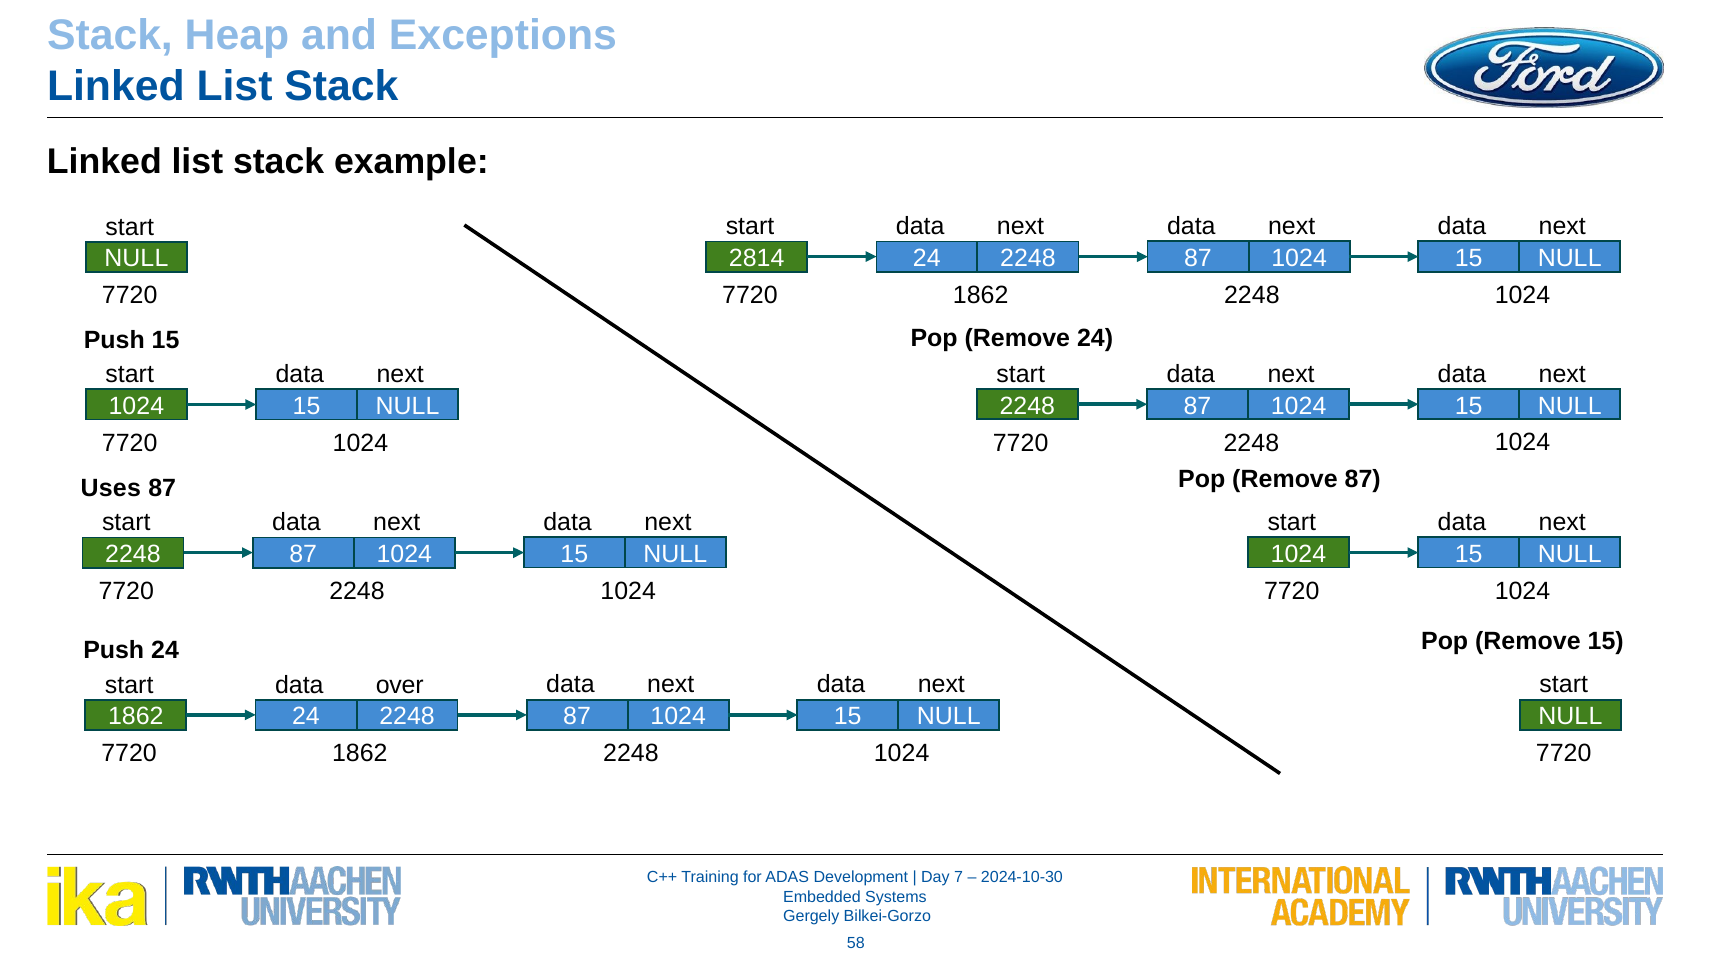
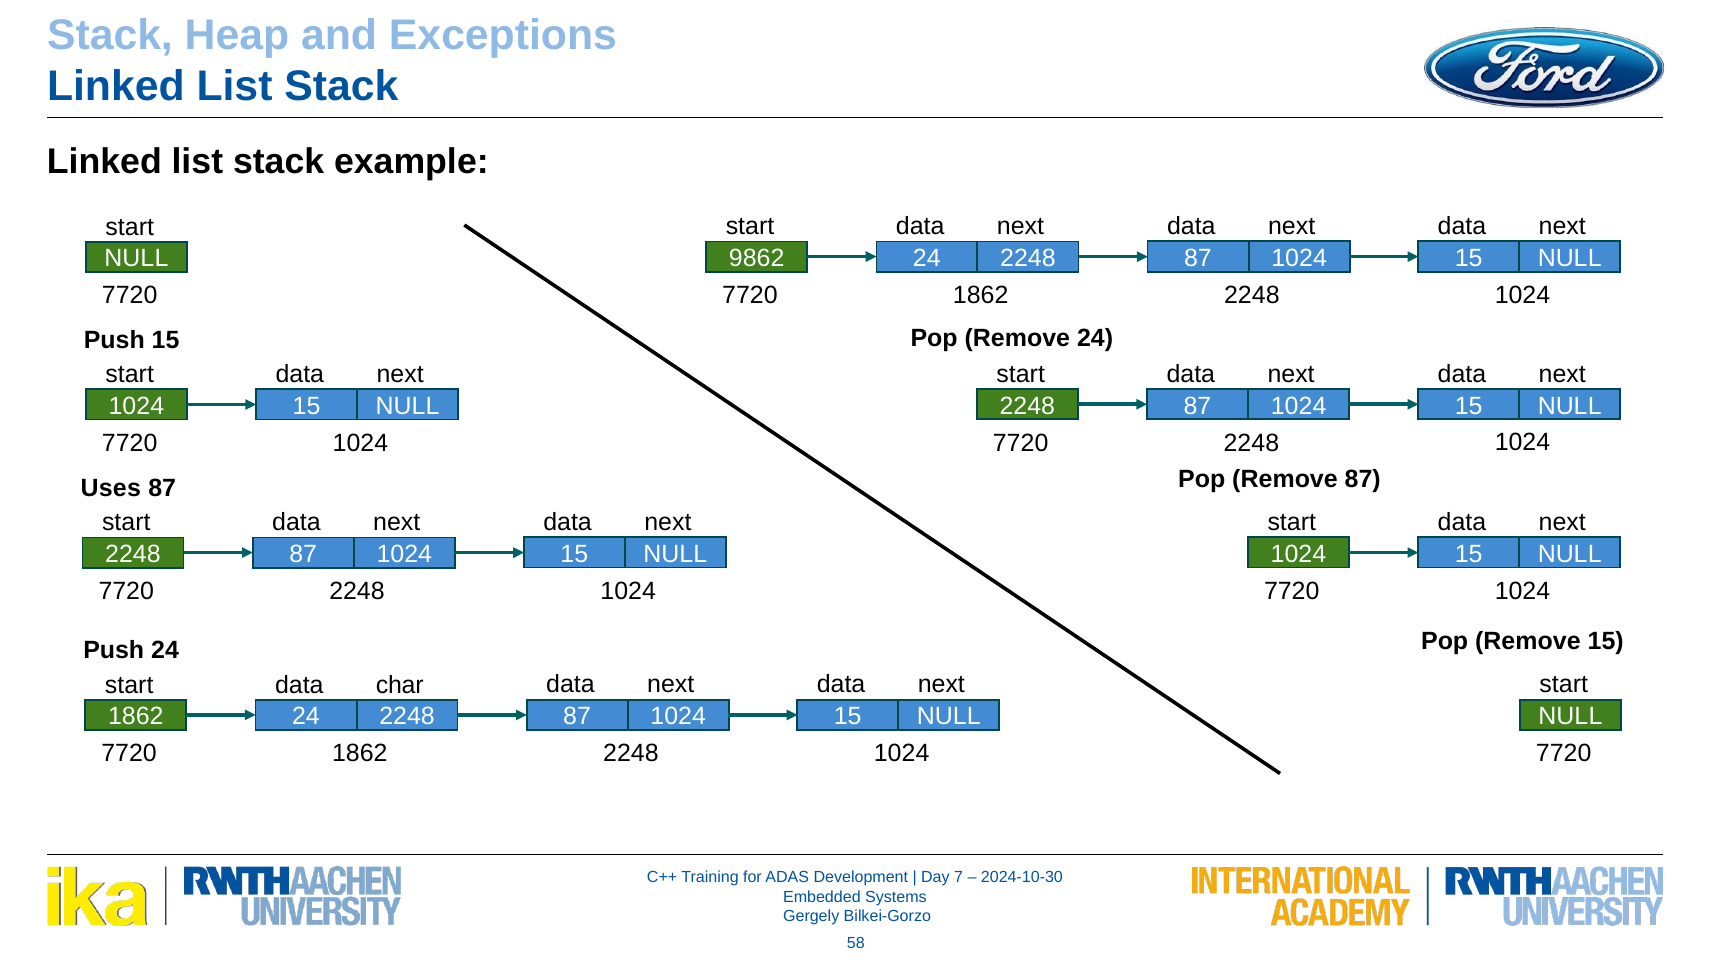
2814: 2814 -> 9862 (757, 258)
over: over -> char (400, 685)
